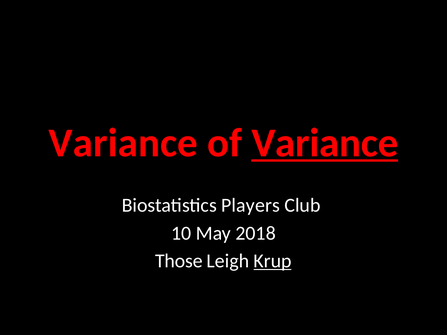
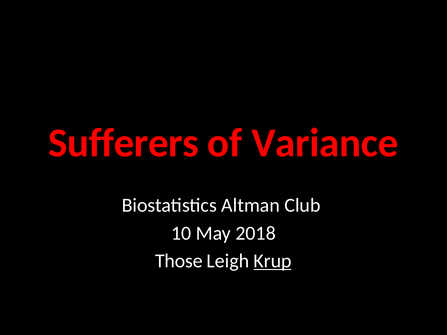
Variance: Variance -> Sufferers (123, 143)
Variance underline: present -> none (325, 143)
Players: Players -> Altman (251, 206)
